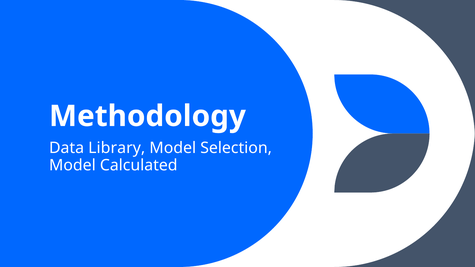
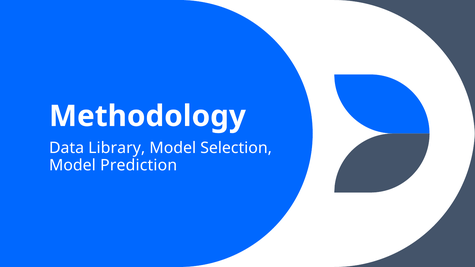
Calculated: Calculated -> Prediction (139, 165)
